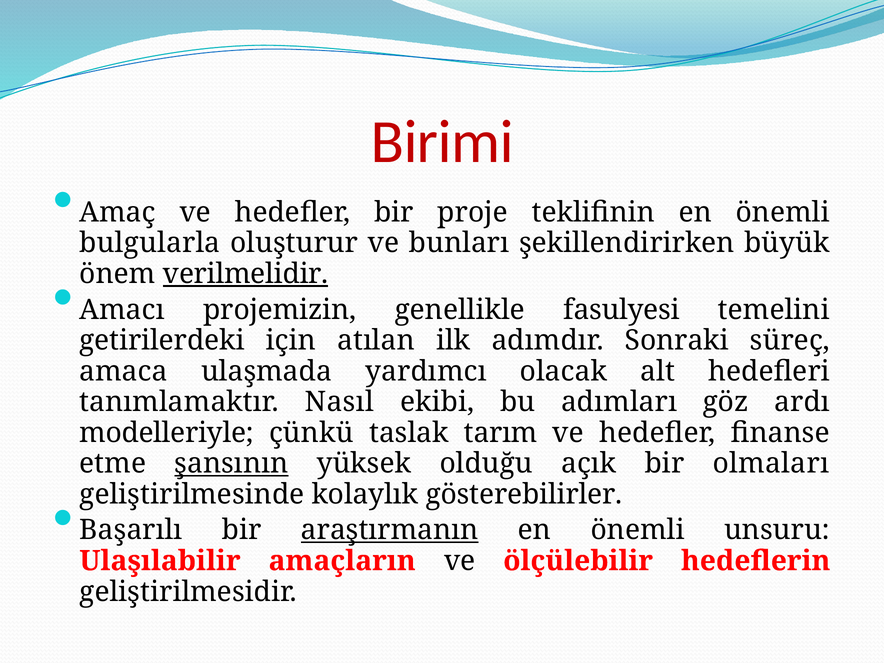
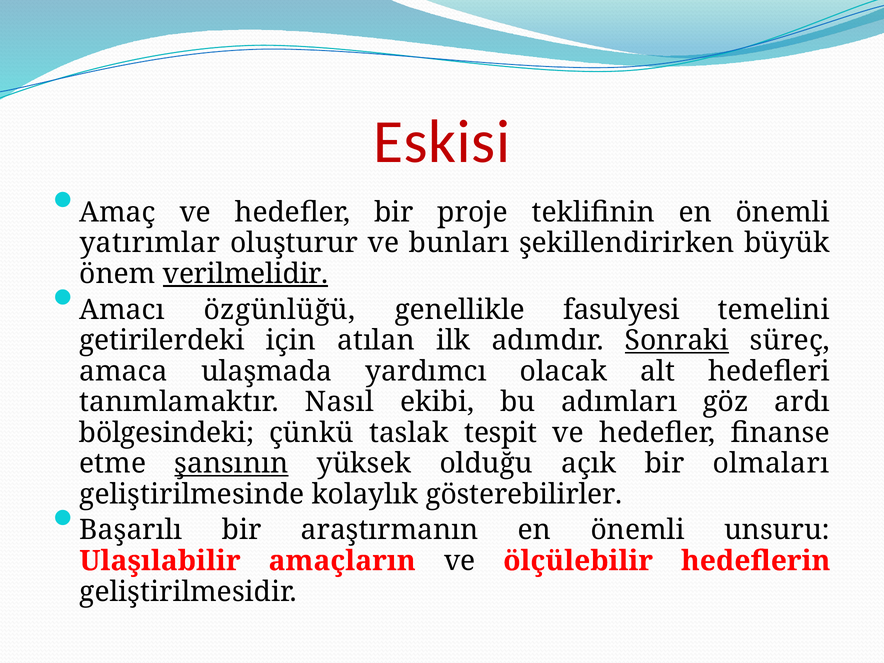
Birimi: Birimi -> Eskisi (442, 142)
bulgularla: bulgularla -> yatırımlar (150, 243)
projemizin: projemizin -> özgünlüğü (280, 310)
Sonraki underline: none -> present (677, 340)
modelleriyle: modelleriyle -> bölgesindeki (167, 433)
tarım: tarım -> tespit (501, 433)
araştırmanın underline: present -> none (390, 530)
